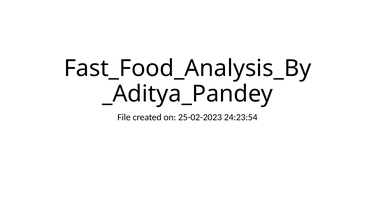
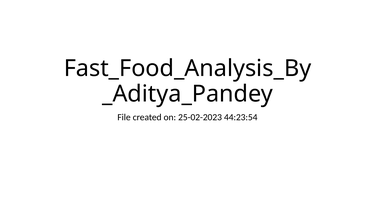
24:23:54: 24:23:54 -> 44:23:54 (241, 117)
